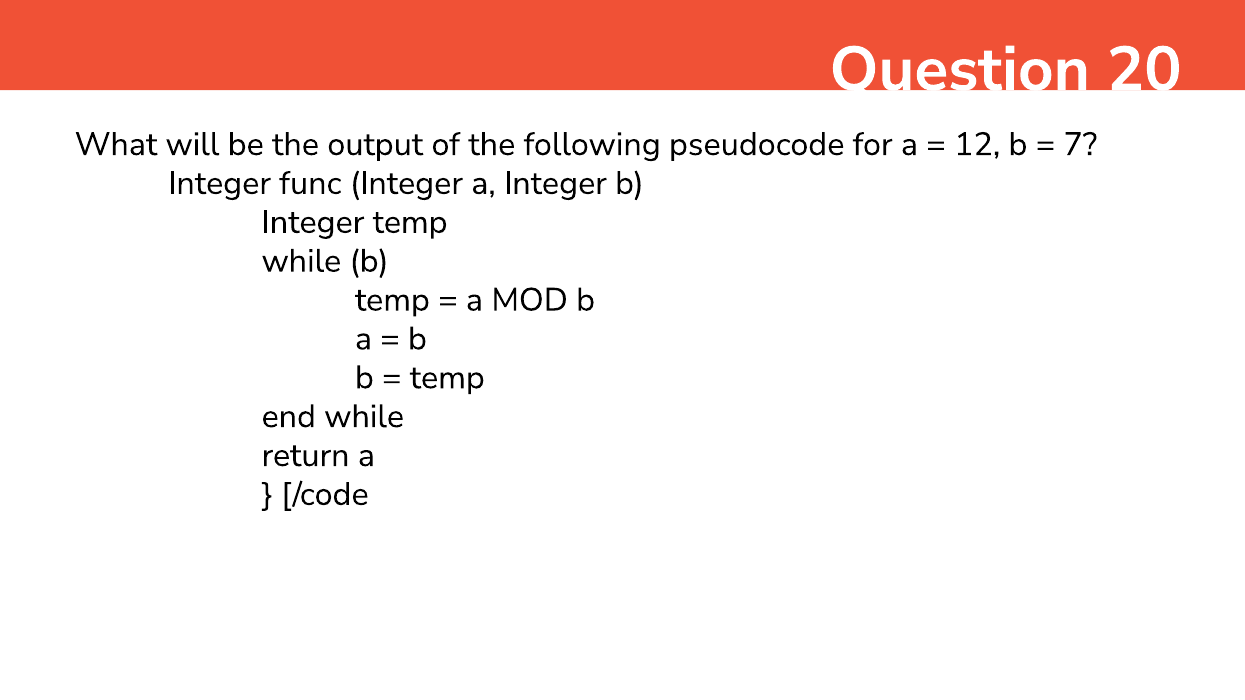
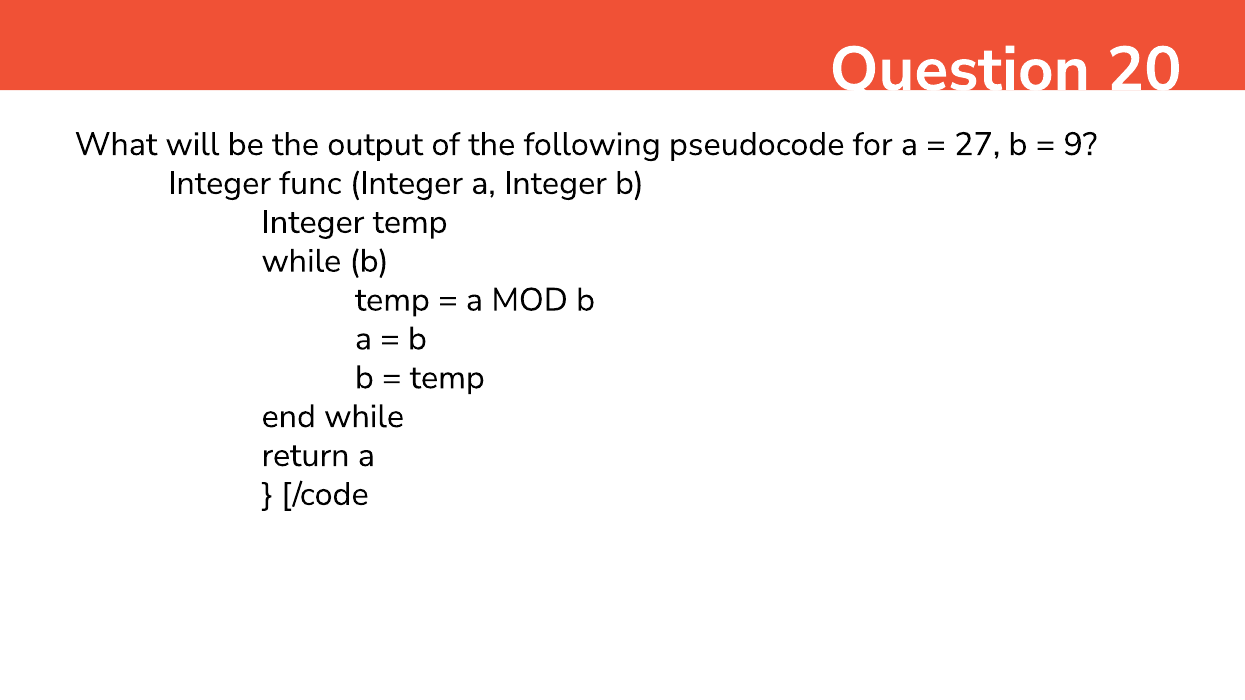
12: 12 -> 27 (977, 144)
7: 7 -> 9 (1080, 144)
